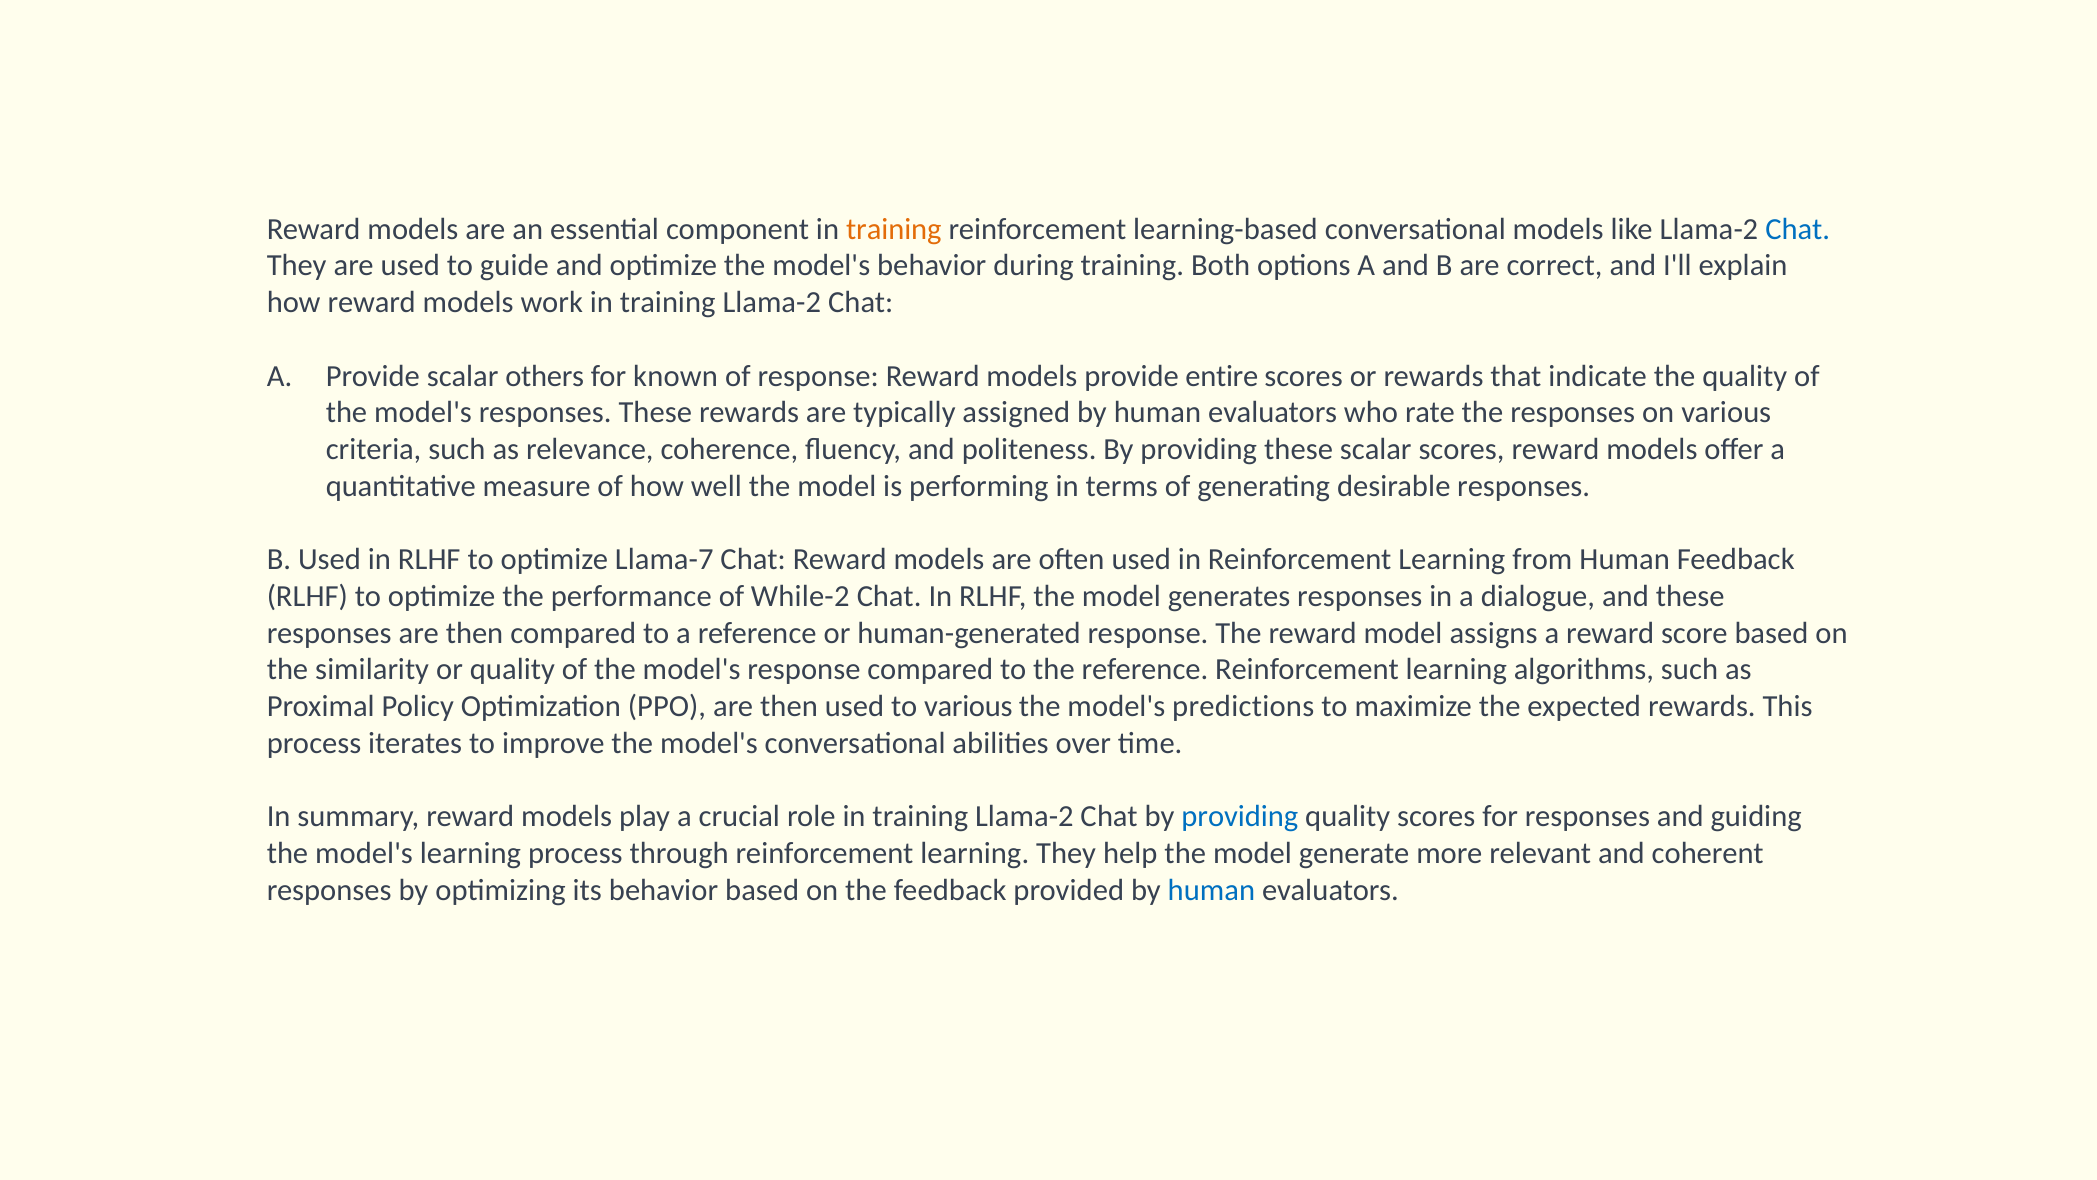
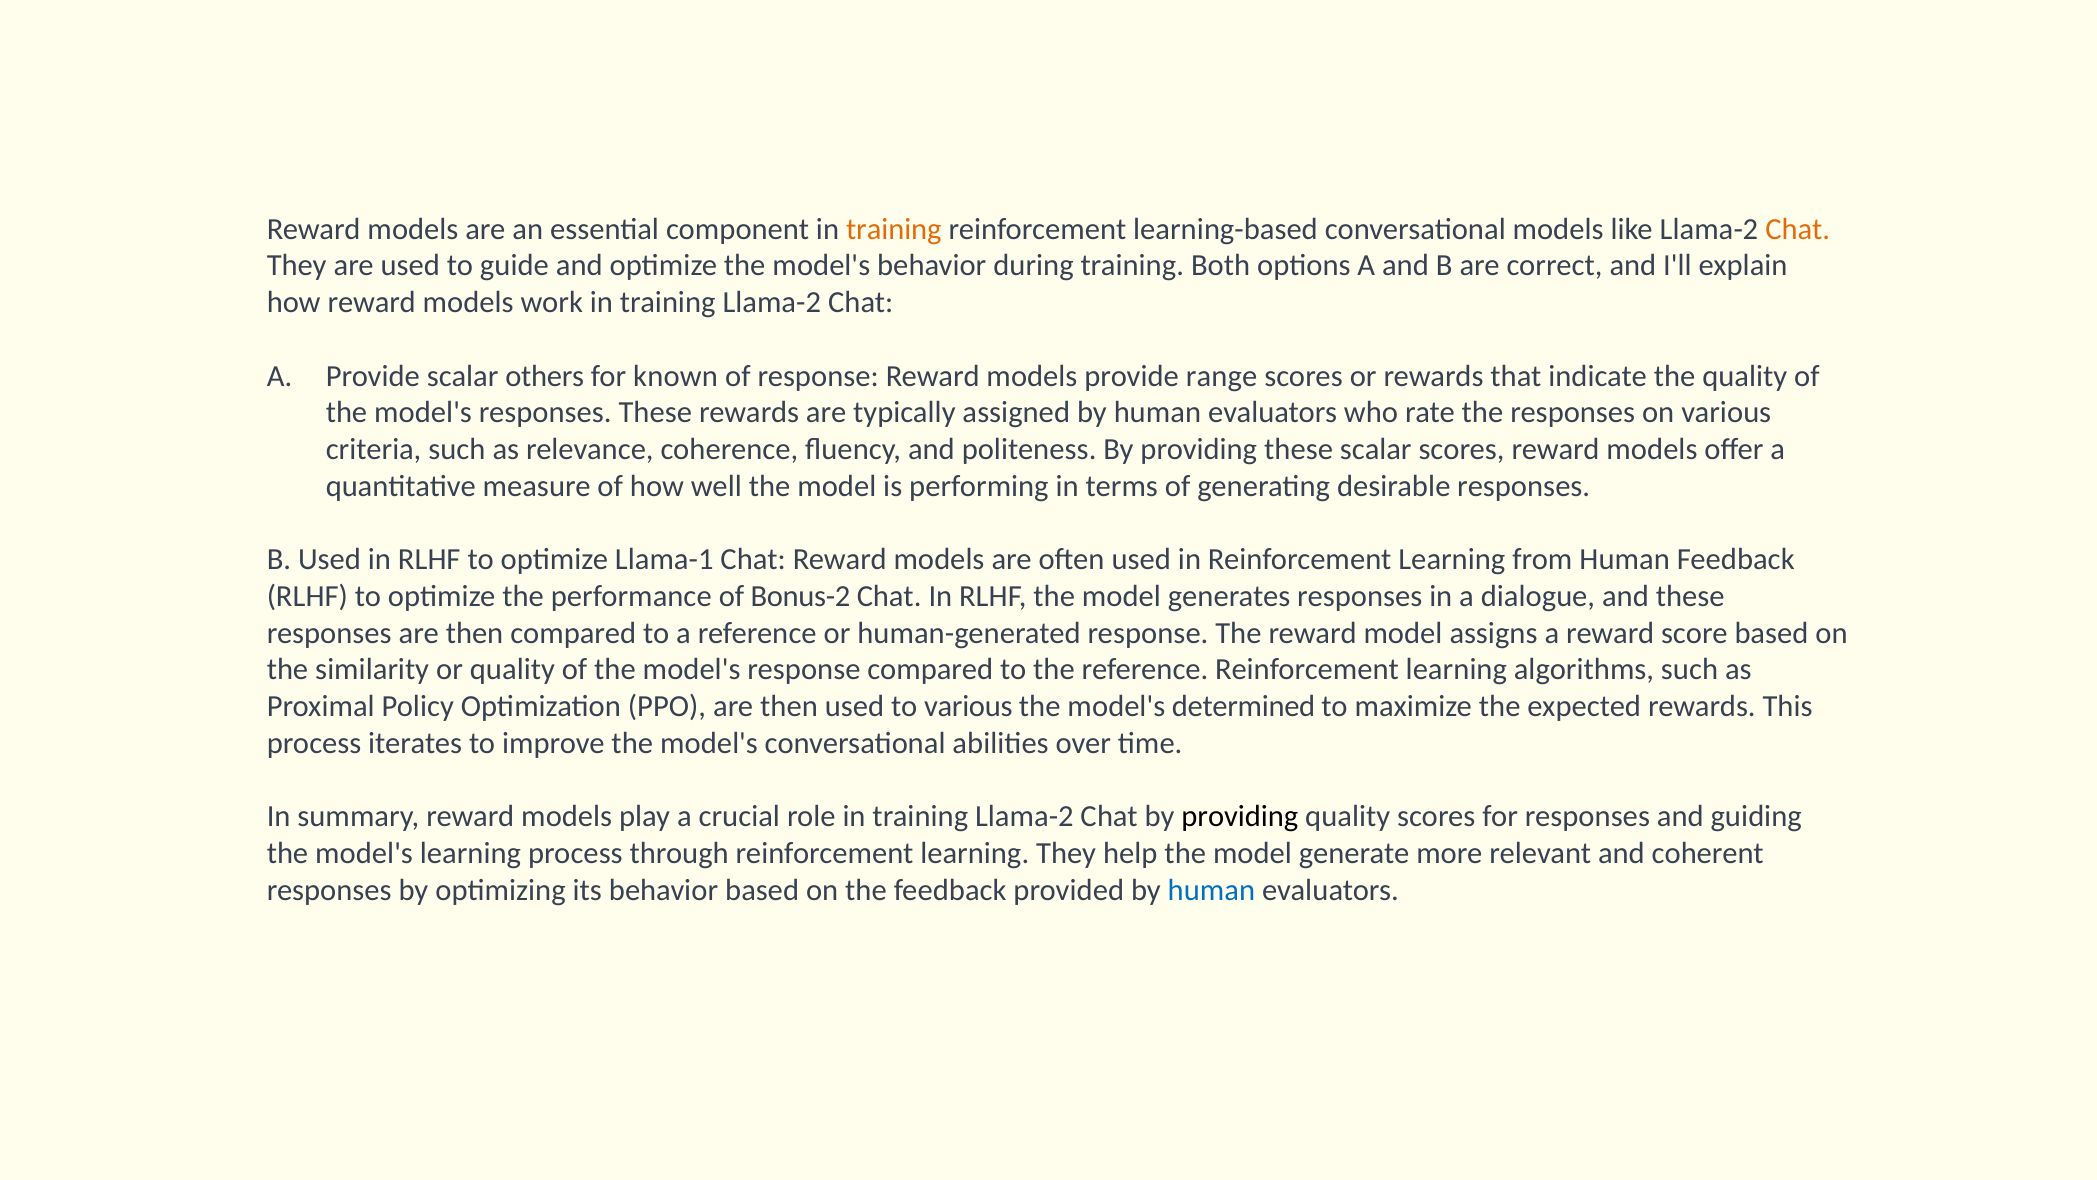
Chat colour: blue -> orange (1798, 229)
entire: entire -> range (1222, 376)
Llama-7: Llama-7 -> Llama-1 (664, 559)
While-2: While-2 -> Bonus-2 (801, 596)
predictions: predictions -> determined (1244, 706)
providing colour: blue -> black (1240, 816)
